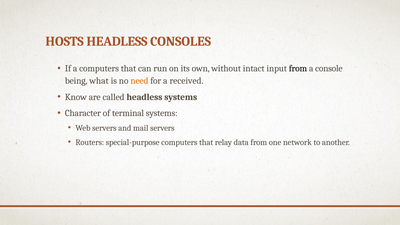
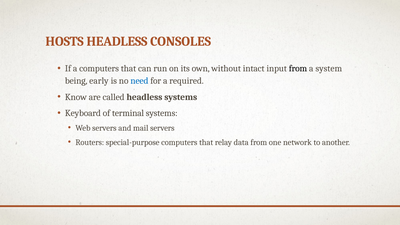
console: console -> system (329, 69)
what: what -> early (99, 81)
need colour: orange -> blue (139, 81)
received: received -> required (187, 81)
Character: Character -> Keyboard (83, 113)
